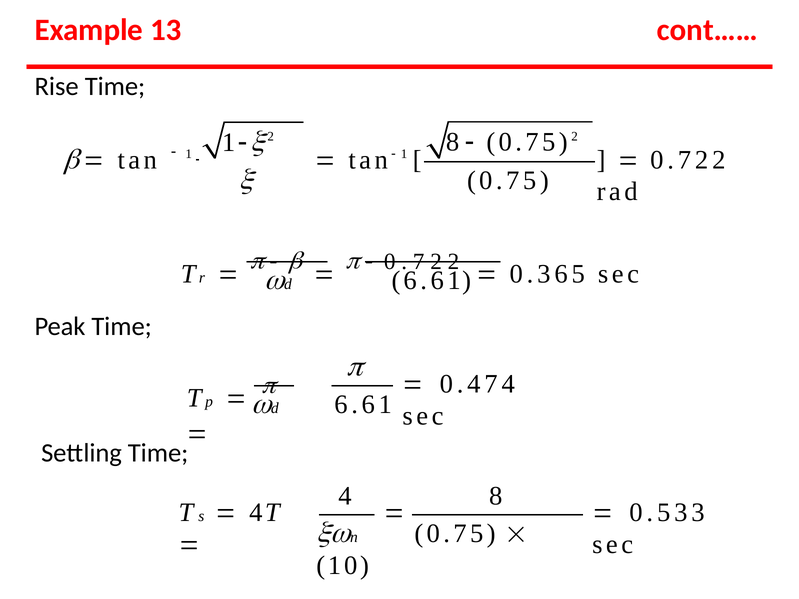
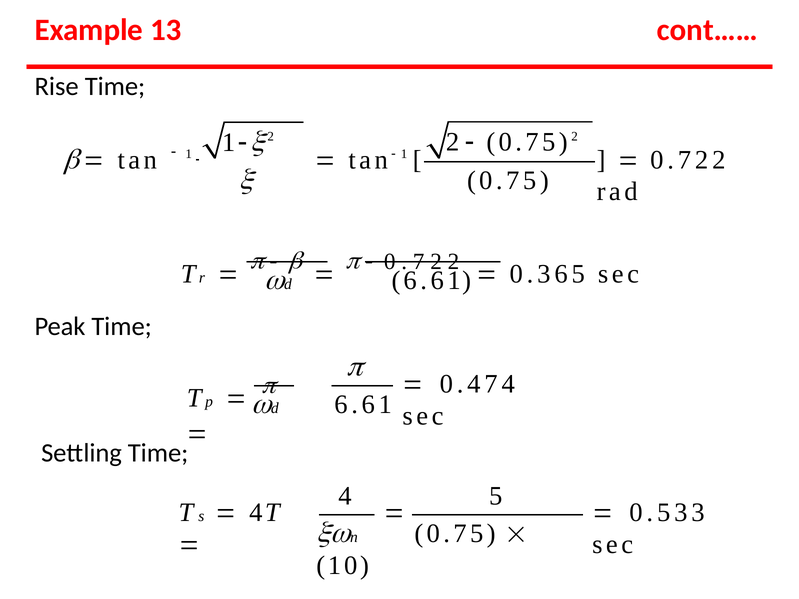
8: 8 -> 2 (453, 142)
4 8: 8 -> 5 (496, 496)
